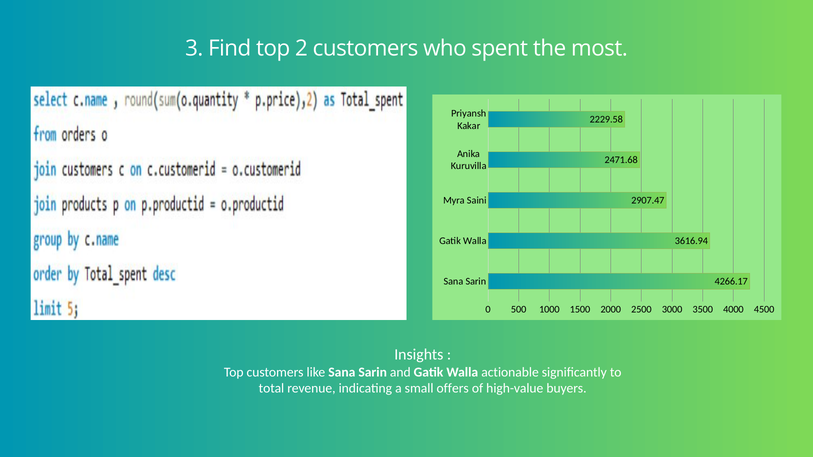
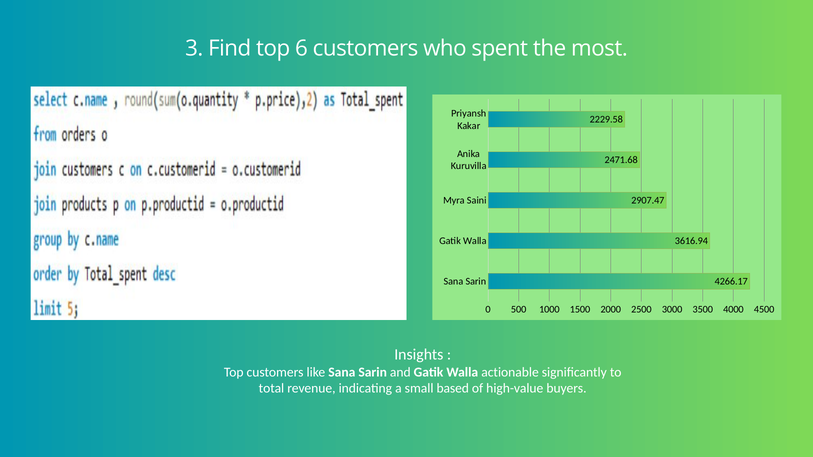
2: 2 -> 6 (301, 48)
offers: offers -> based (453, 389)
